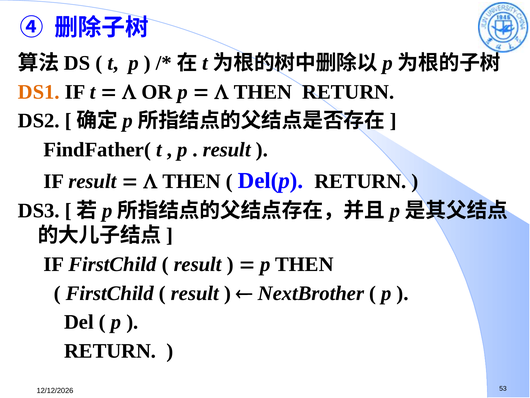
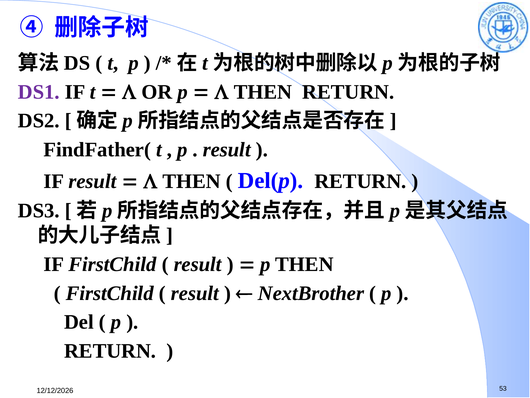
DS1 colour: orange -> purple (39, 92)
